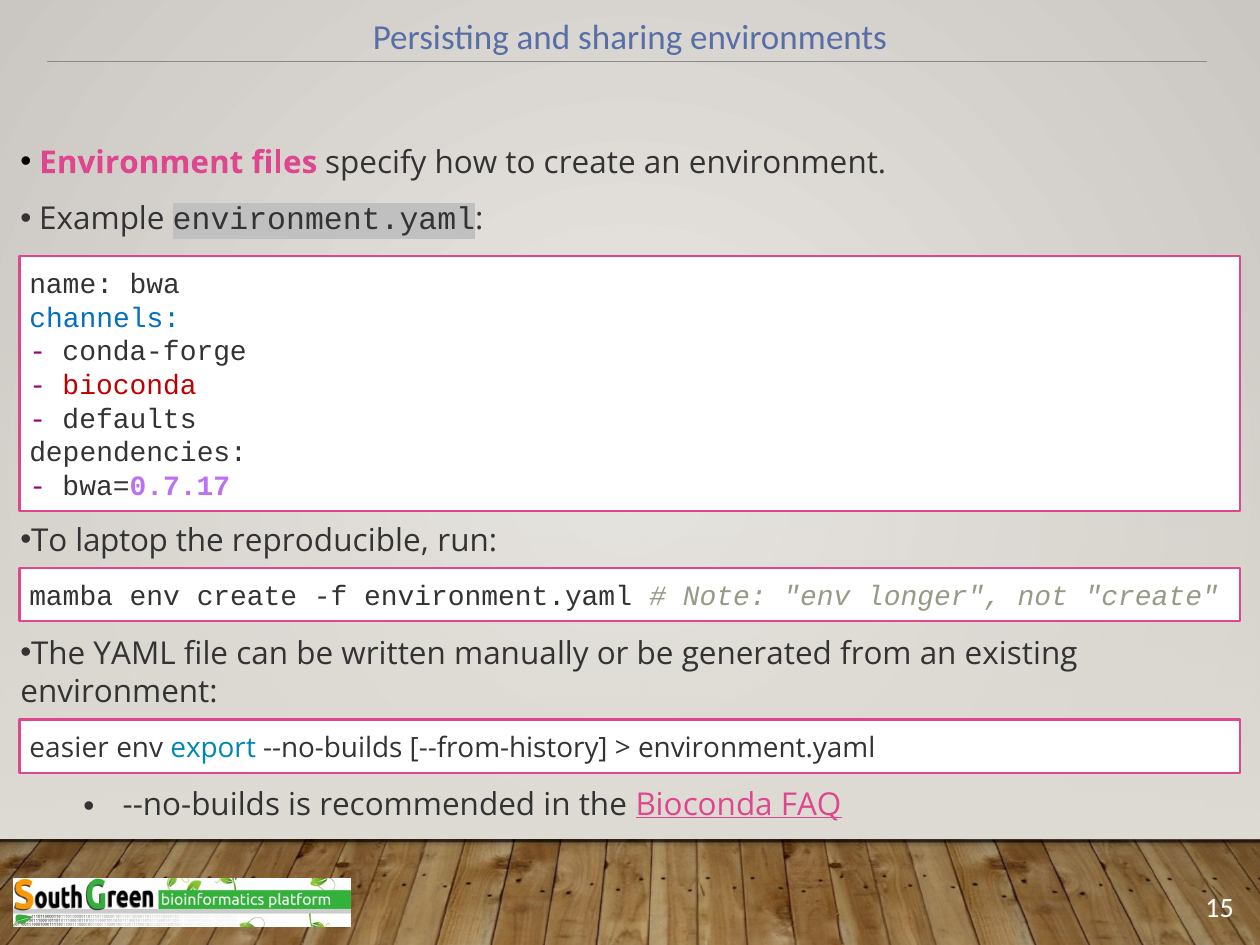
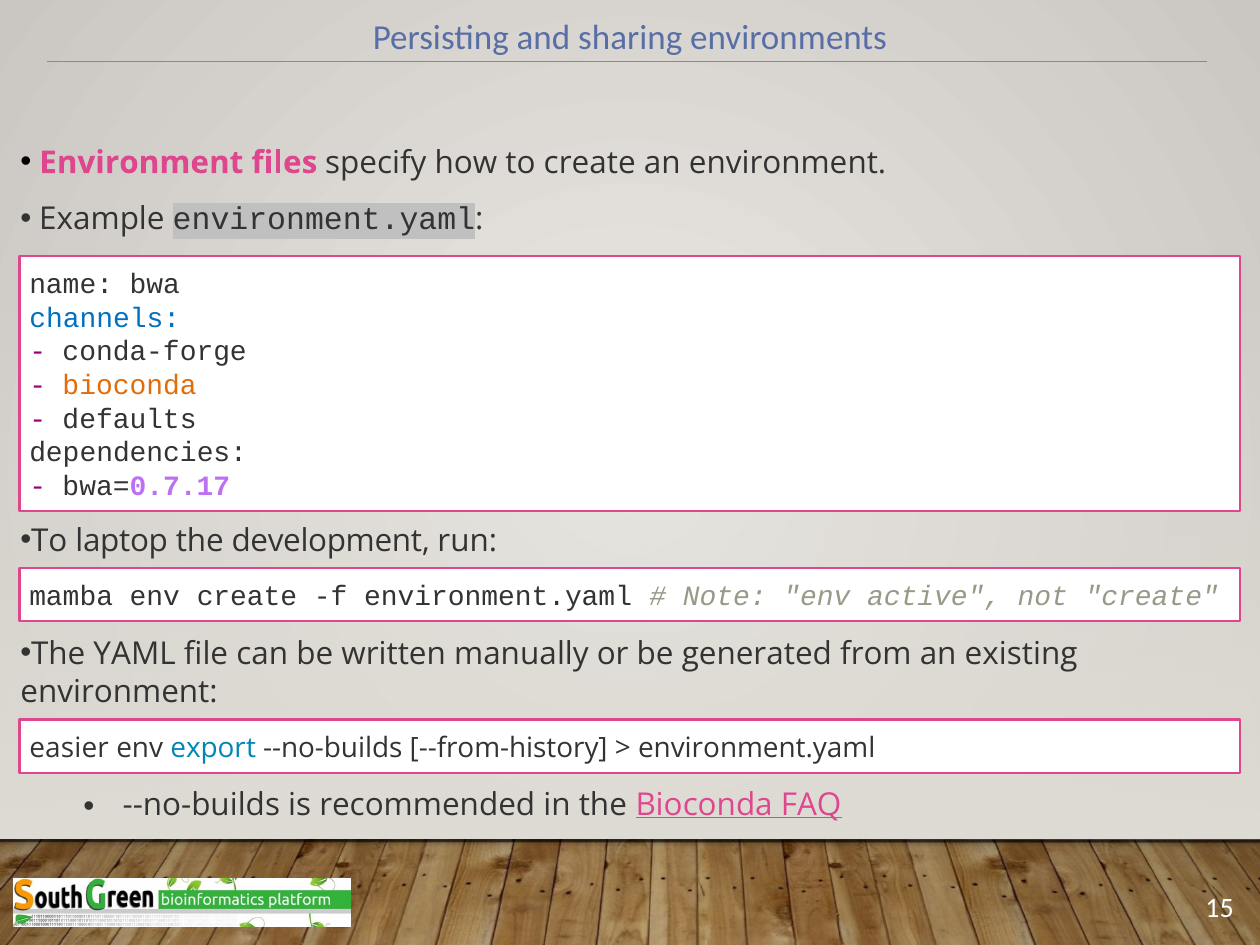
bioconda colour: red -> orange (130, 385)
reproducible: reproducible -> development (331, 541)
longer: longer -> active (934, 596)
